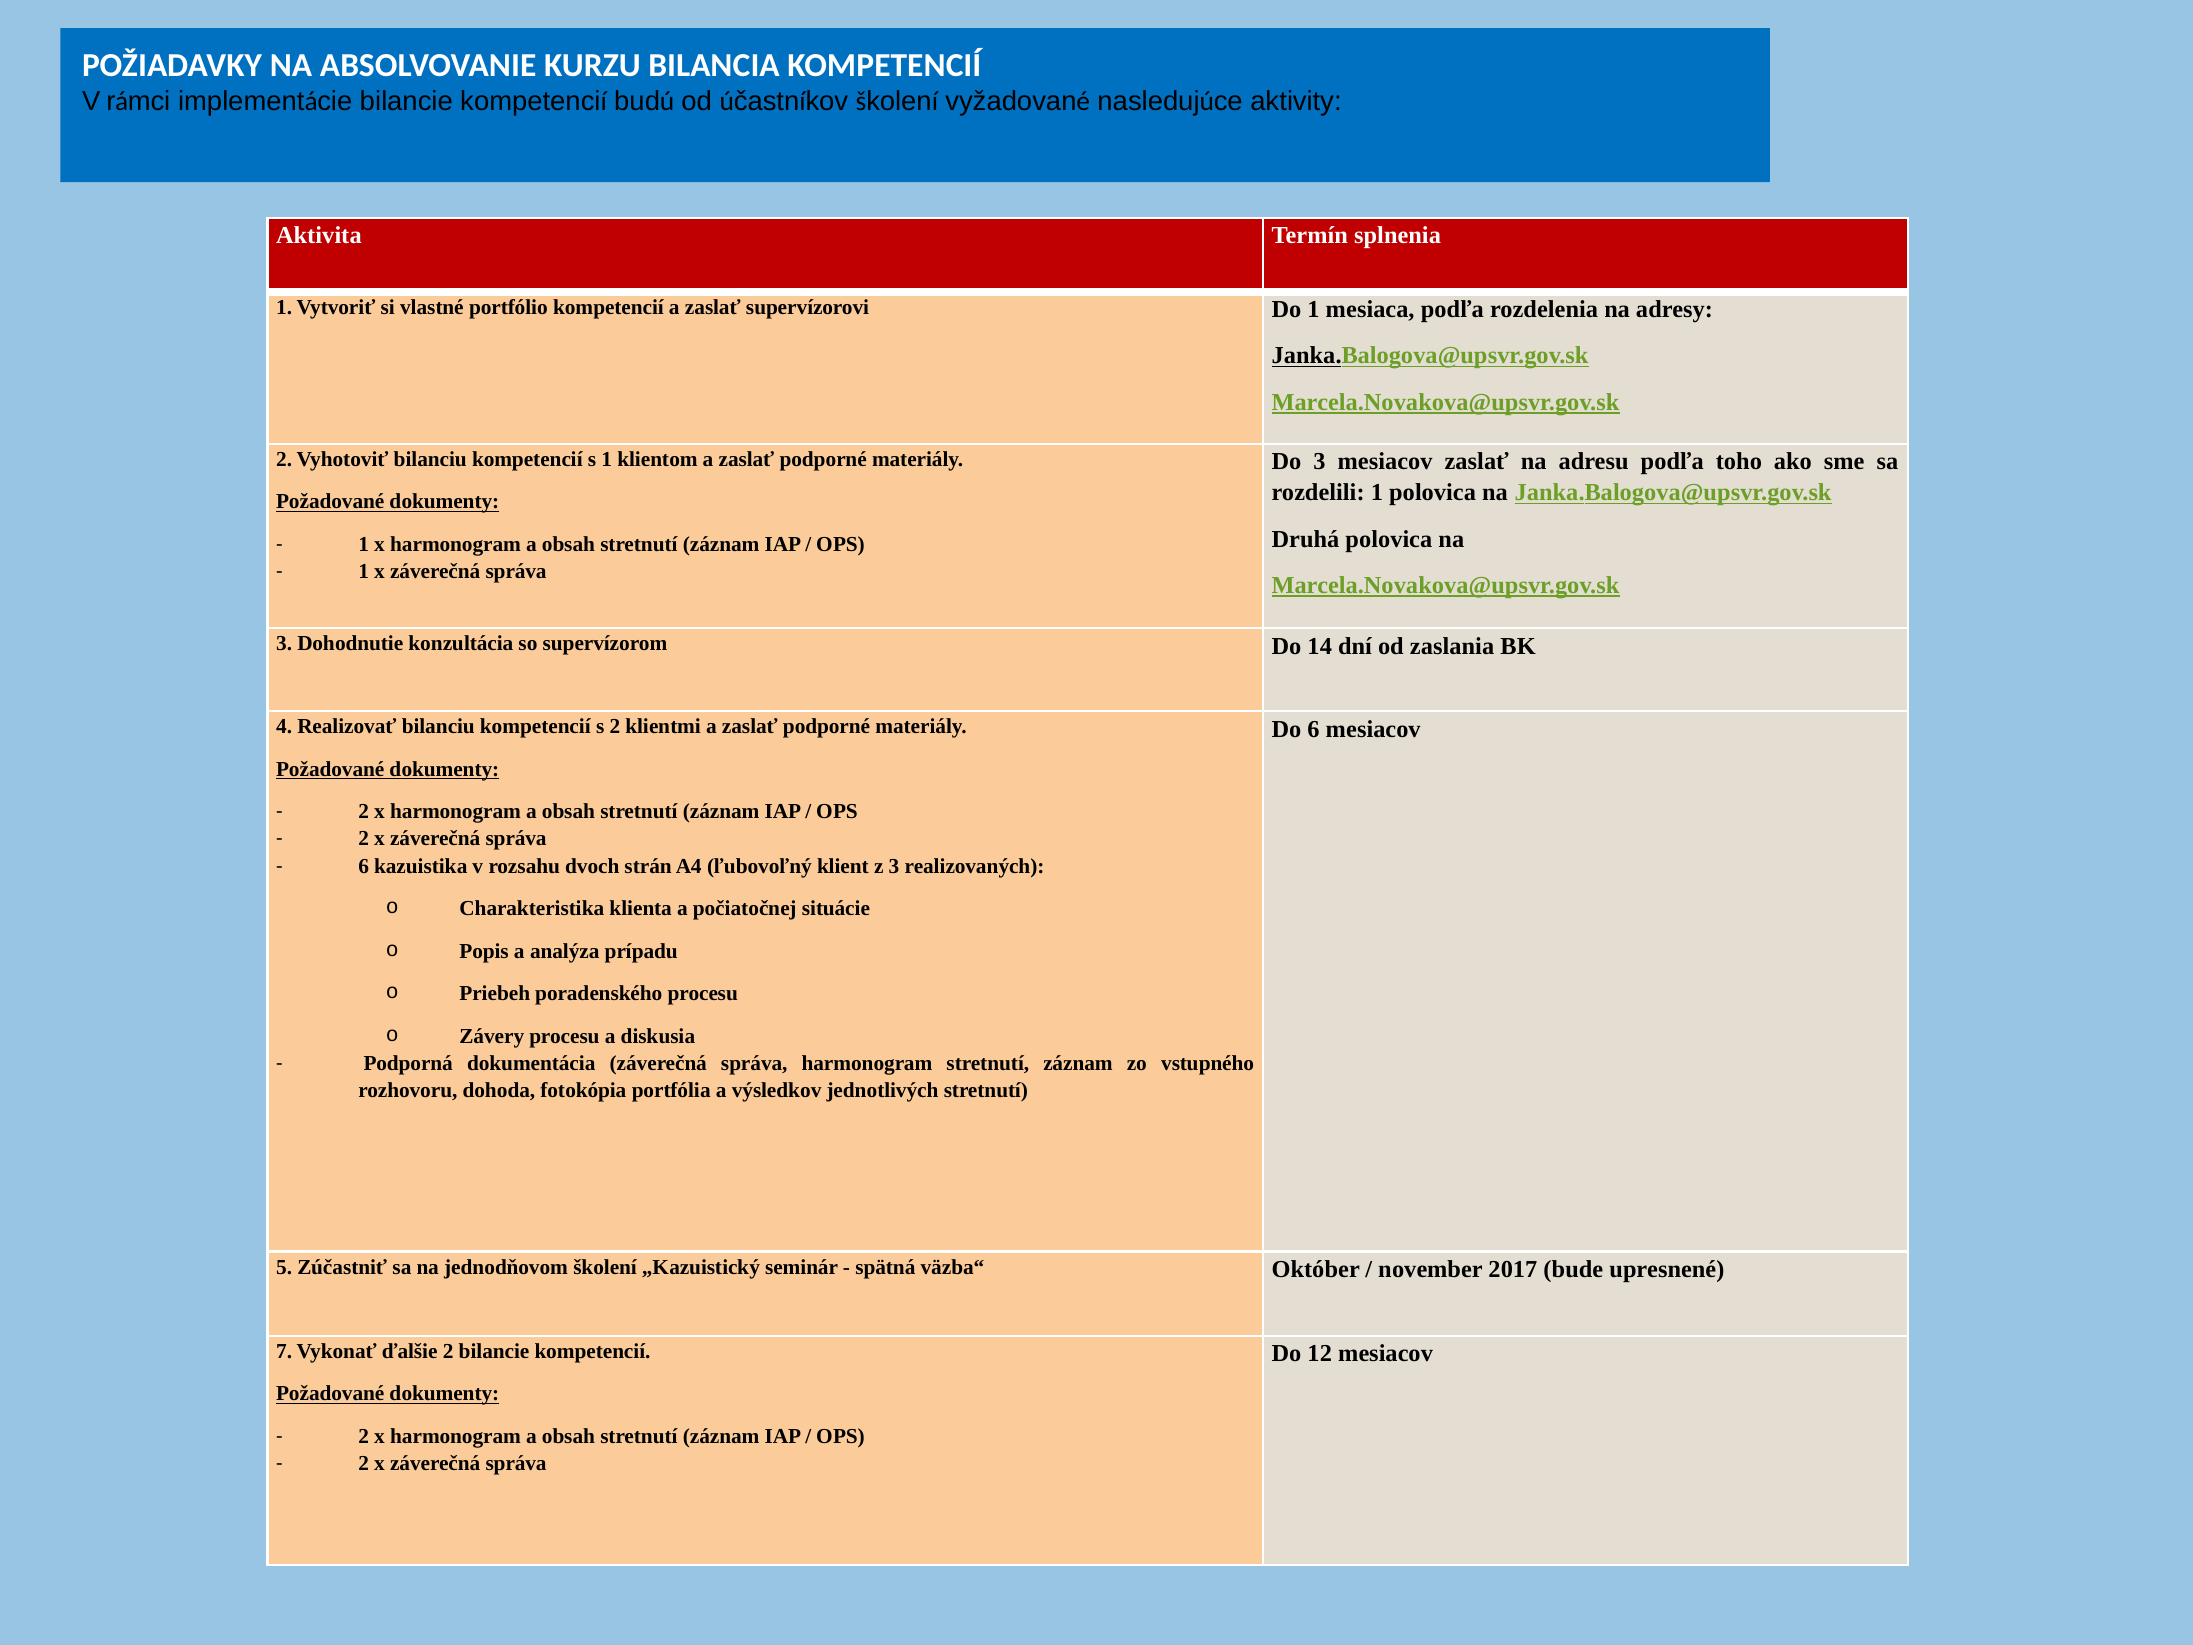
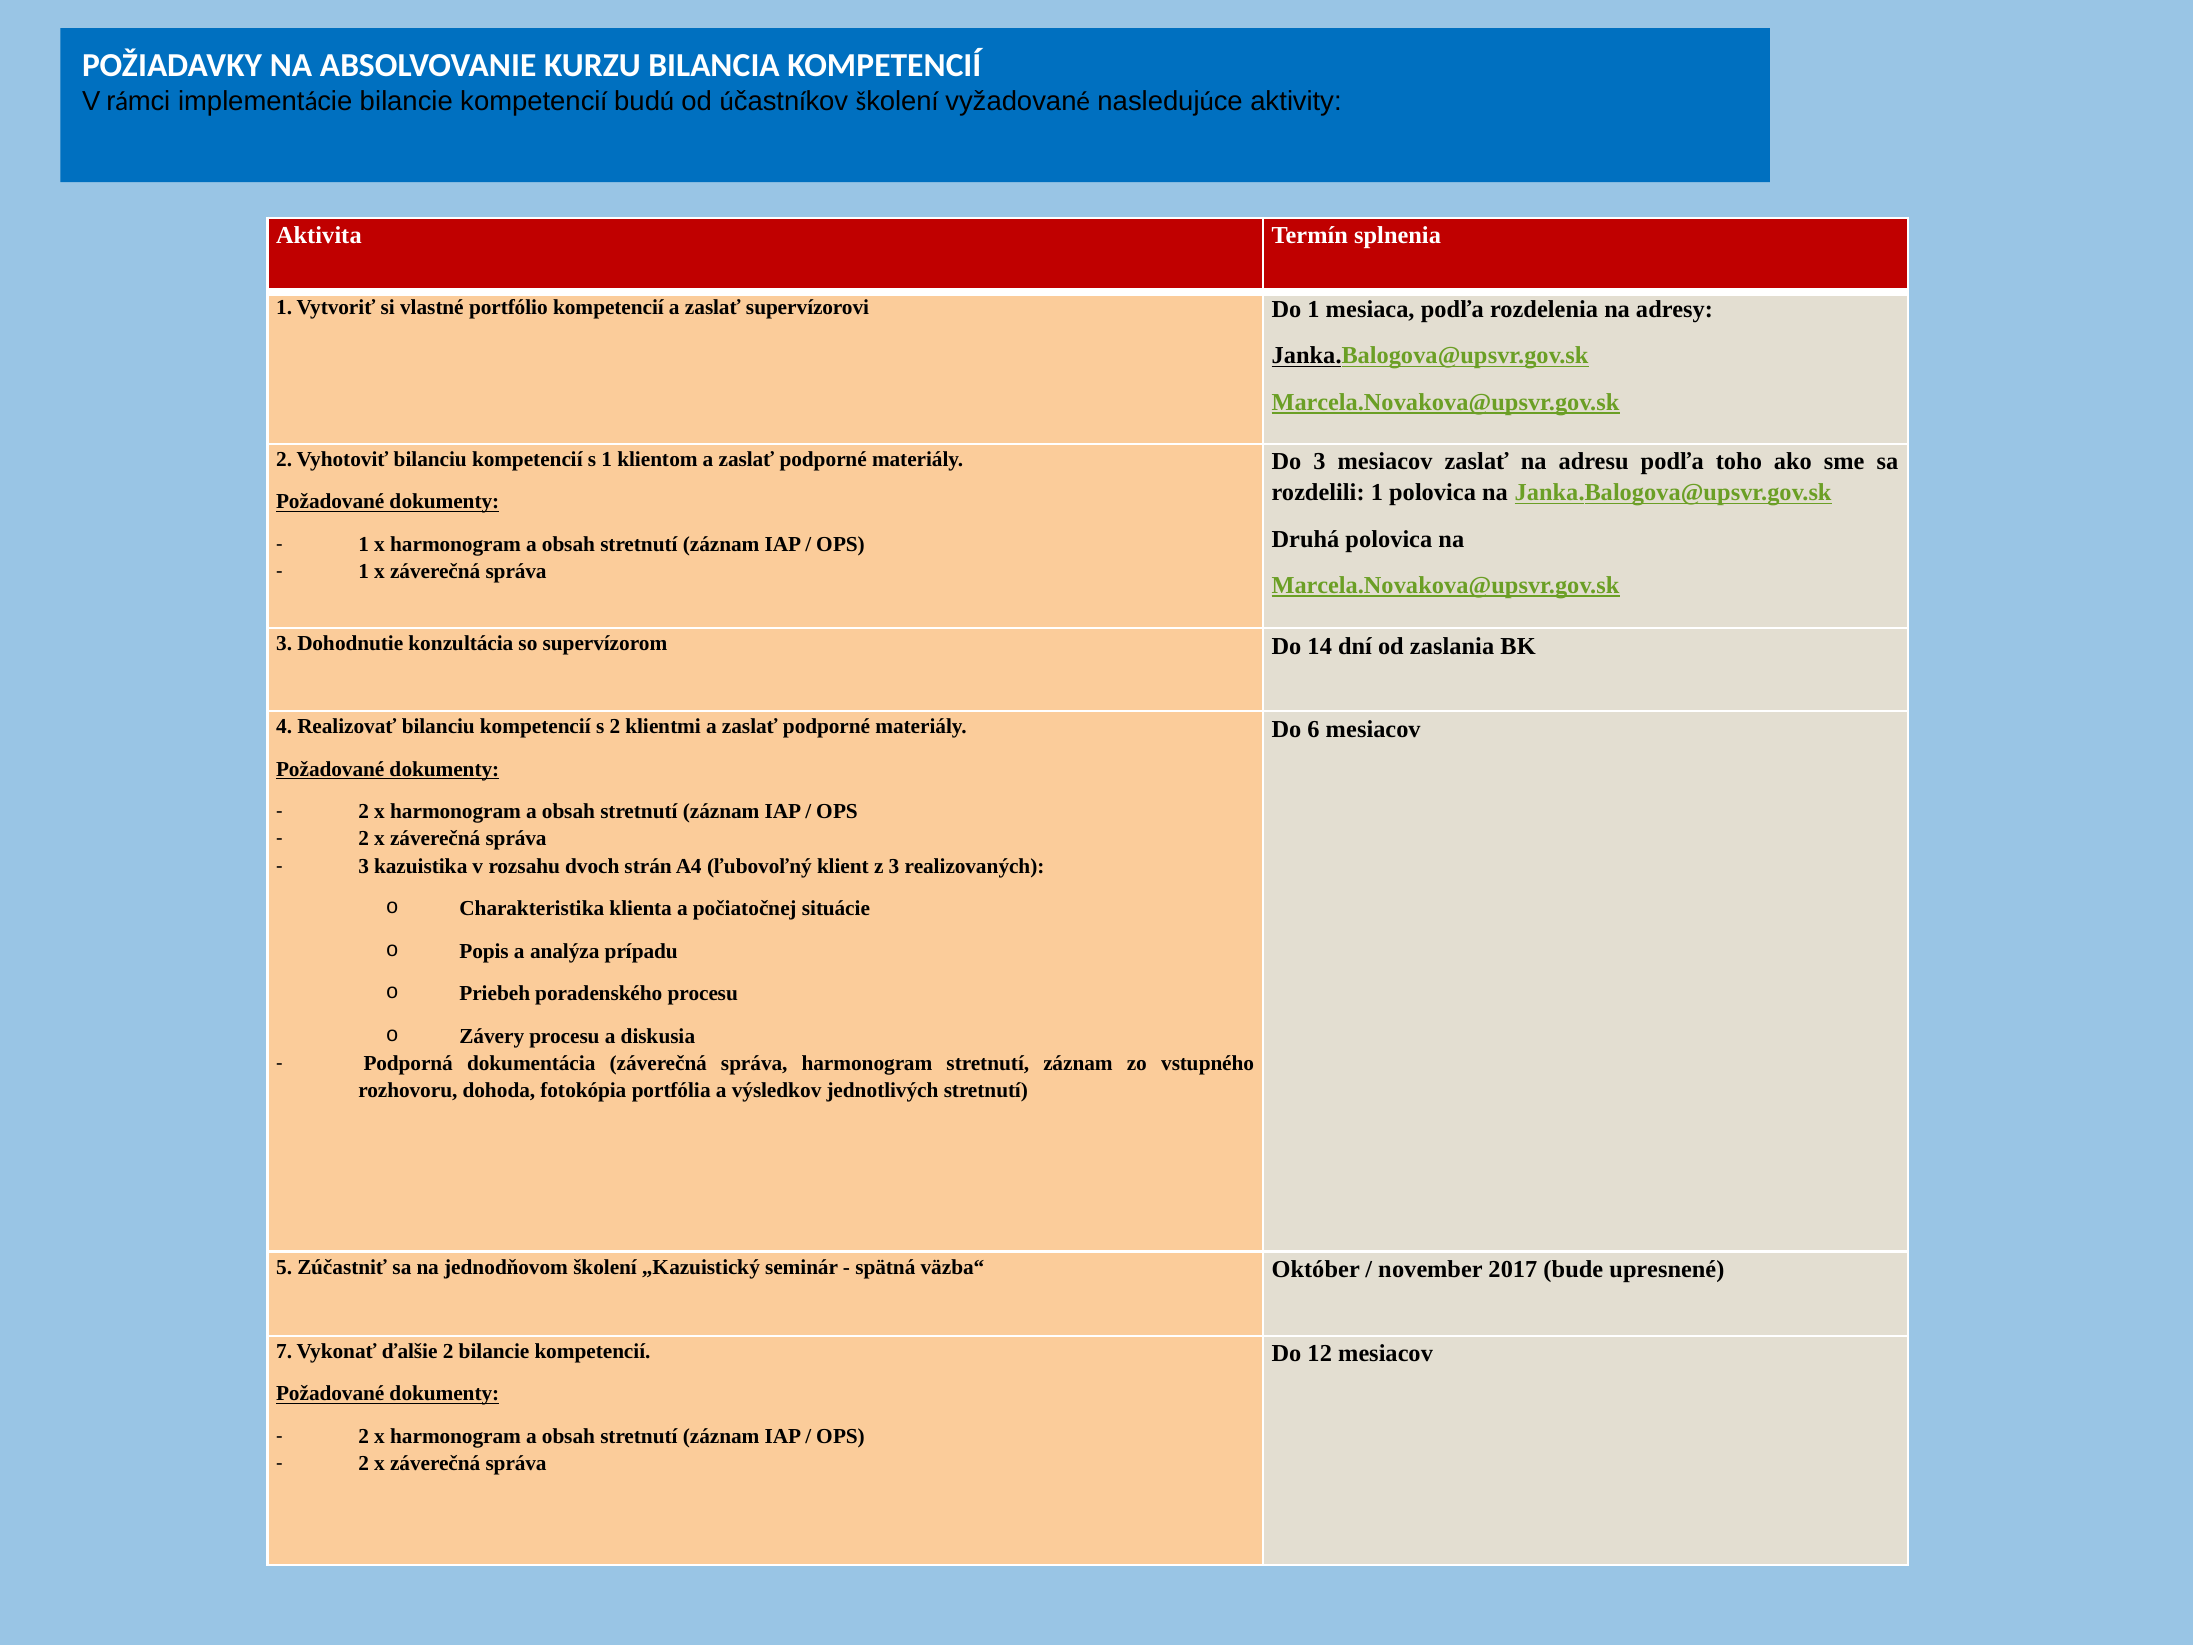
6: 6 -> 3 (364, 866)
